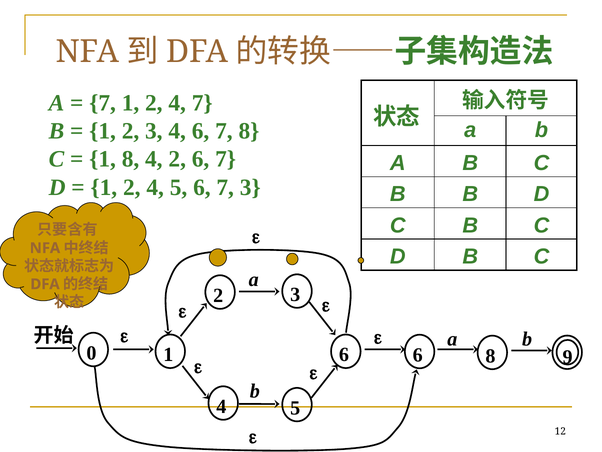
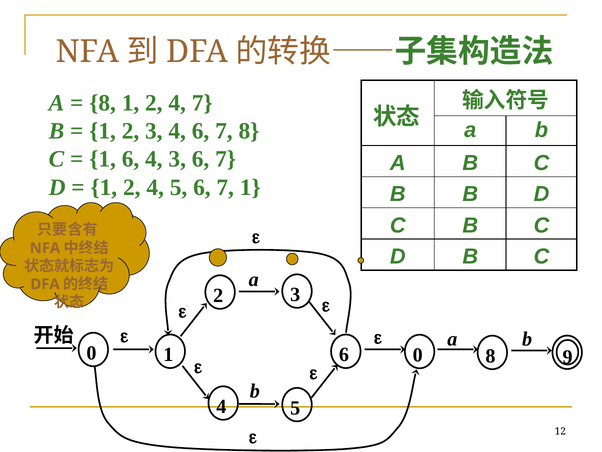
7: 7 -> 8 (103, 103)
1 8: 8 -> 6 (131, 159)
4 2: 2 -> 3 (177, 159)
7 3: 3 -> 1 (250, 187)
6 6: 6 -> 0 (418, 355)
